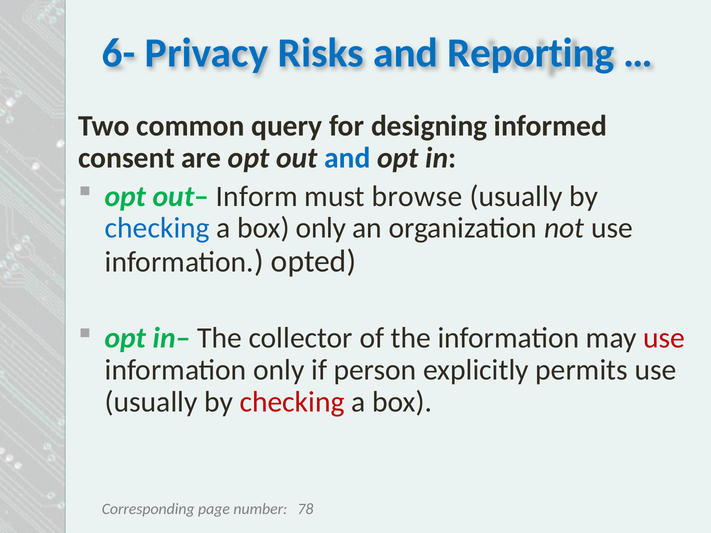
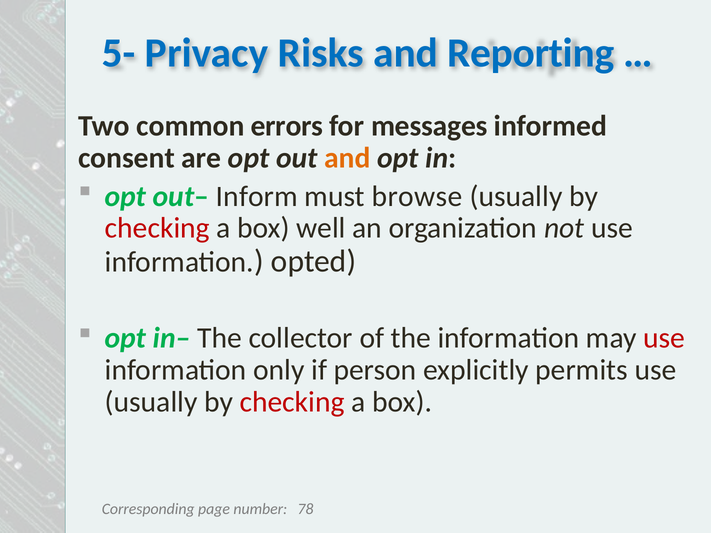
6-: 6- -> 5- (119, 53)
query: query -> errors (287, 126)
designing: designing -> messages (429, 126)
and colour: blue -> orange (347, 158)
checking colour: blue -> red (157, 228)
box only: only -> well (321, 228)
